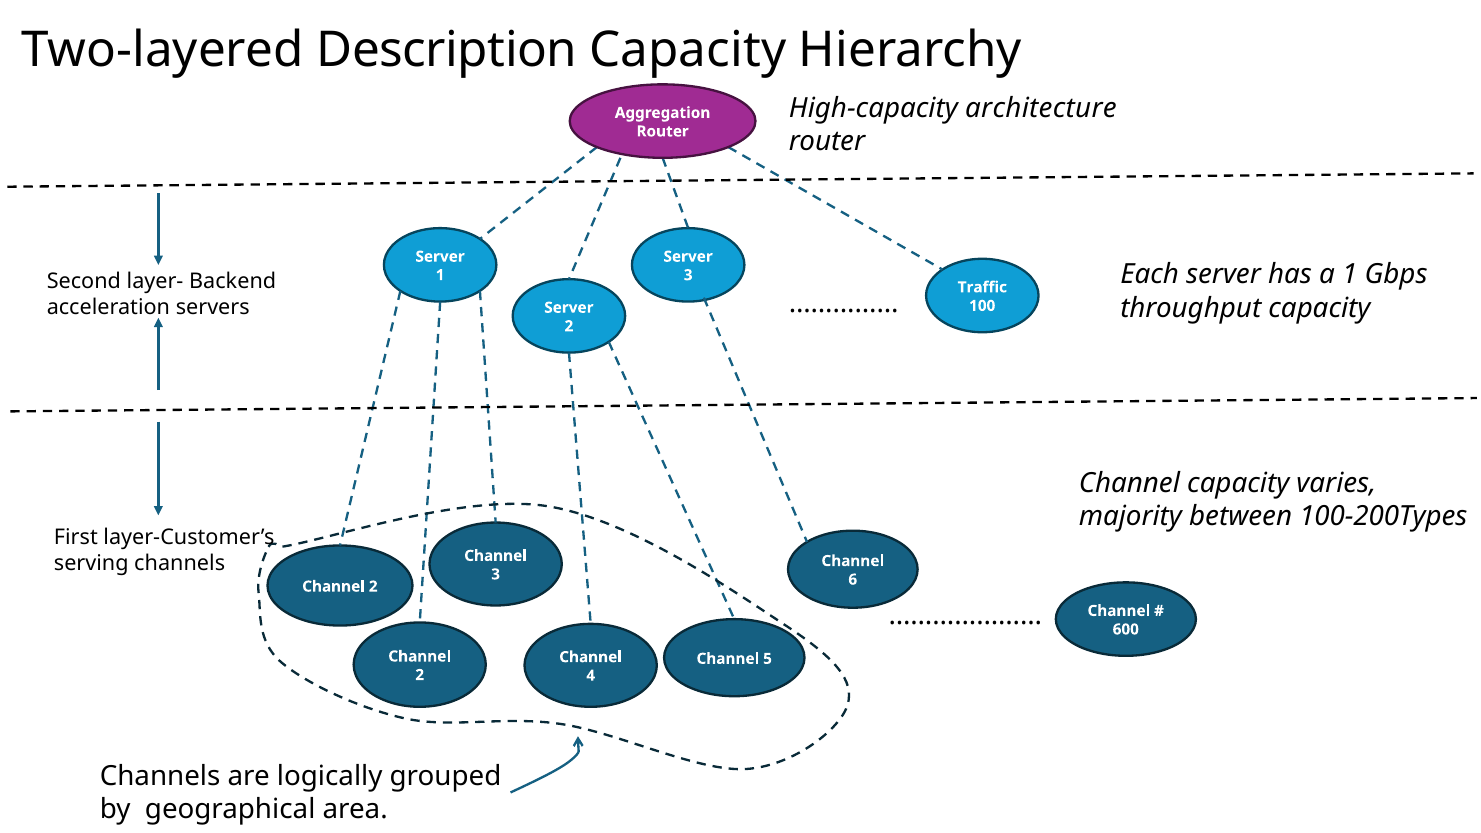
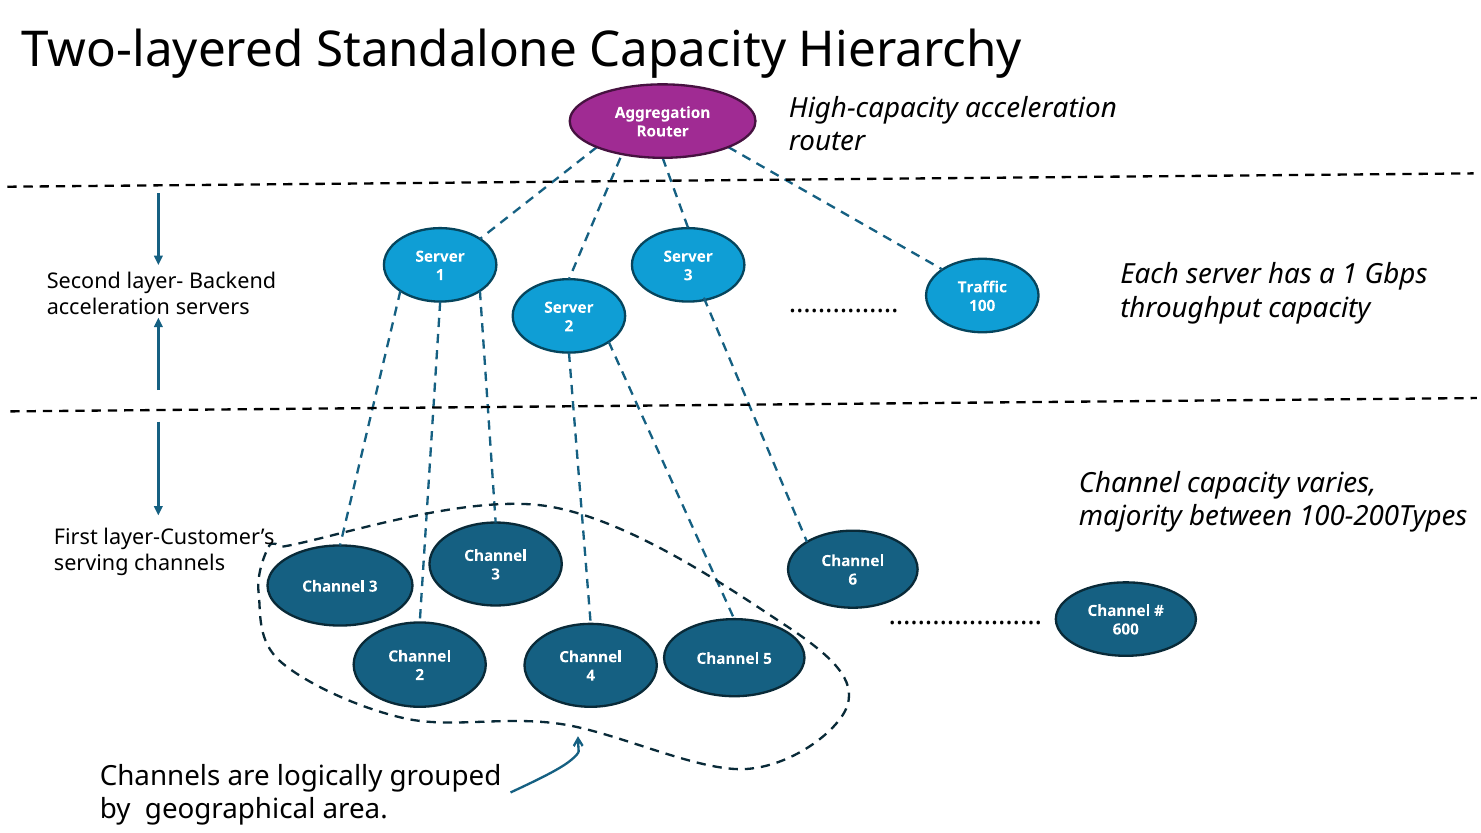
Description: Description -> Standalone (447, 50)
High-capacity architecture: architecture -> acceleration (1041, 108)
2: 2 -> 3 (373, 587)
